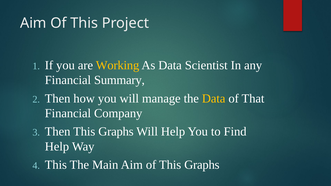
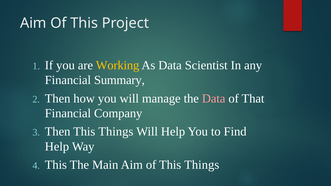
Data colour: yellow -> pink (214, 99)
Then This Graphs: Graphs -> Things (116, 132)
of This Graphs: Graphs -> Things (202, 165)
